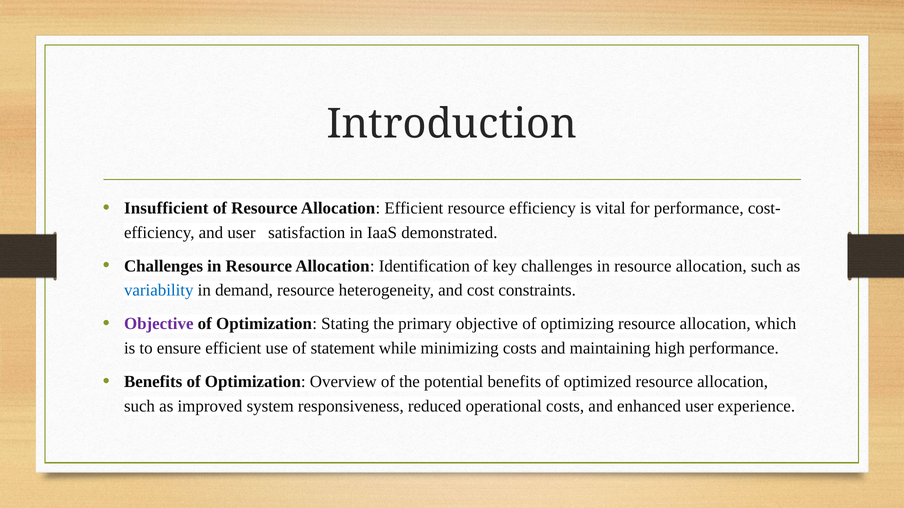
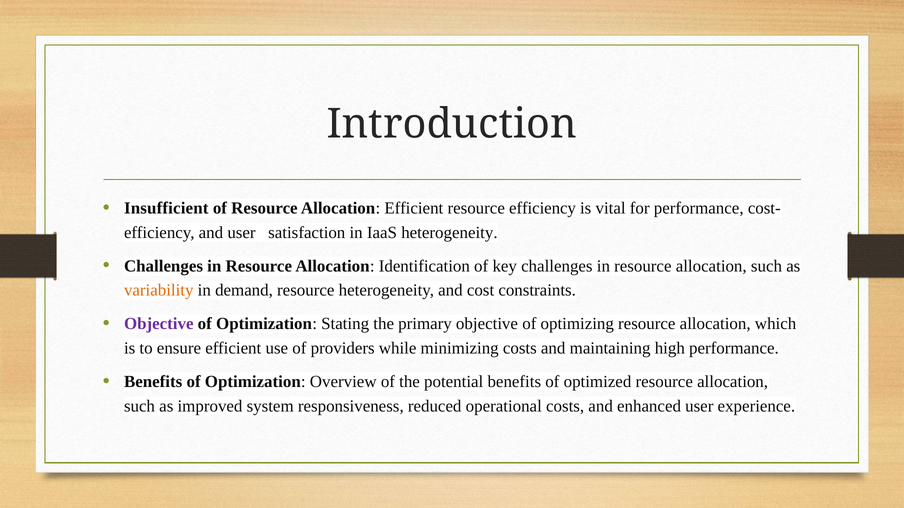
IaaS demonstrated: demonstrated -> heterogeneity (449, 233)
variability colour: blue -> orange (159, 291)
statement: statement -> providers (343, 348)
